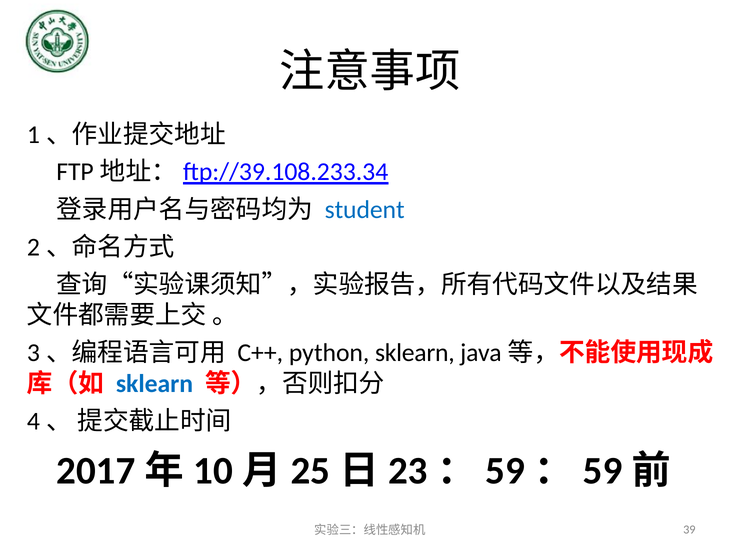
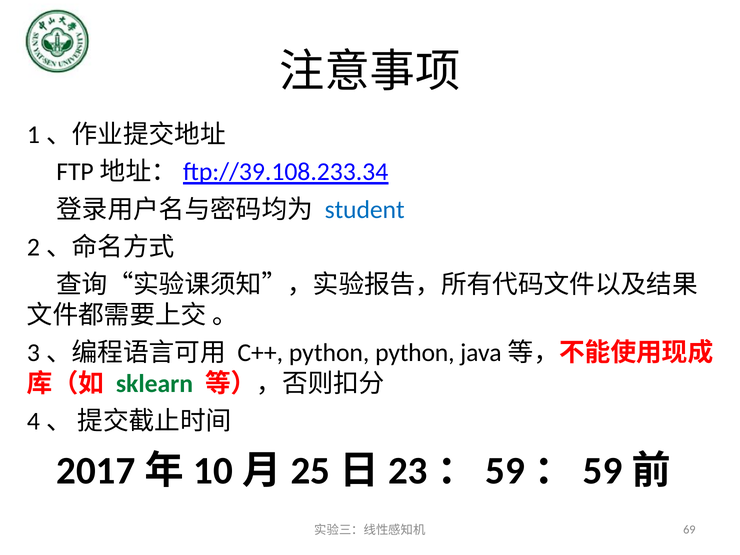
python sklearn: sklearn -> python (415, 353)
sklearn colour: blue -> green (155, 384)
39: 39 -> 69 (689, 530)
